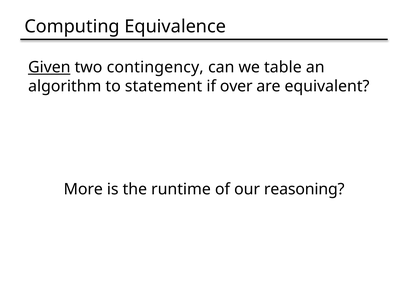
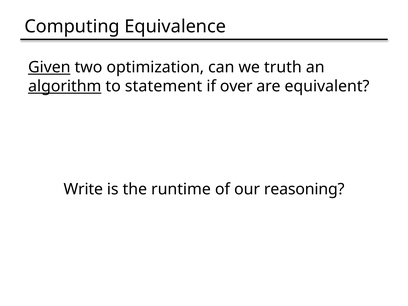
contingency: contingency -> optimization (155, 67)
table: table -> truth (283, 67)
algorithm underline: none -> present (65, 86)
More: More -> Write (83, 189)
